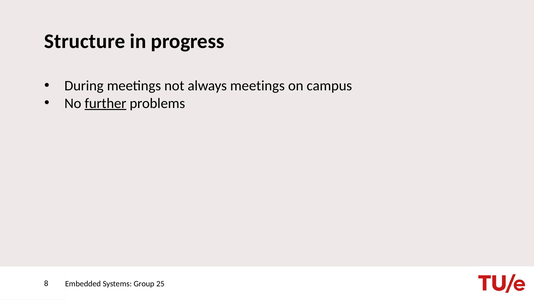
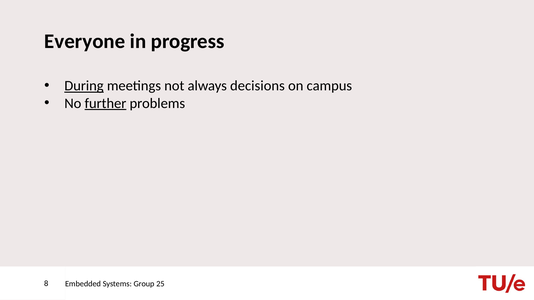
Structure: Structure -> Everyone (85, 41)
During underline: none -> present (84, 86)
always meetings: meetings -> decisions (257, 86)
